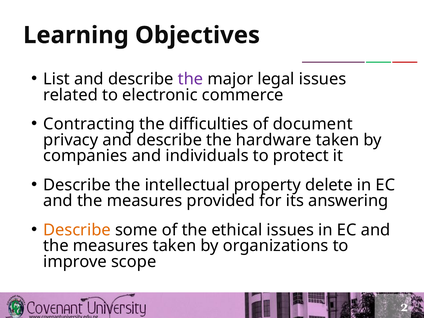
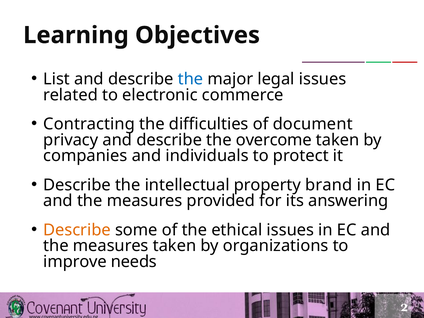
the colour: purple -> blue (191, 79)
hardware: hardware -> overcome (274, 140)
delete: delete -> brand (329, 185)
scope: scope -> needs (134, 262)
